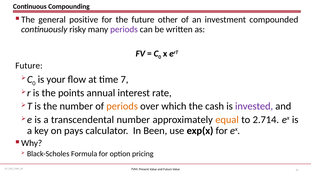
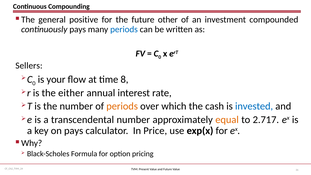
continuously risky: risky -> pays (78, 29)
periods colour: purple -> blue (124, 29)
Future: Future -> Sellers (29, 66)
7: 7 -> 8 (125, 79)
points: points -> either (71, 93)
invested colour: purple -> blue (254, 106)
2.714: 2.714 -> 2.717 (266, 120)
Been: Been -> Price (155, 131)
